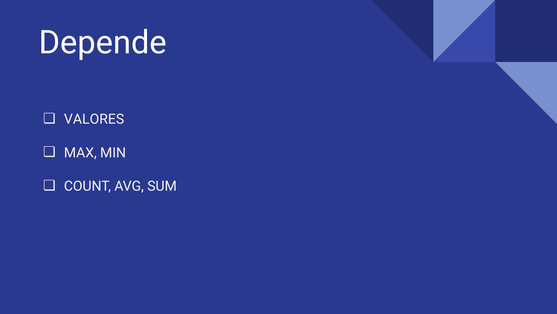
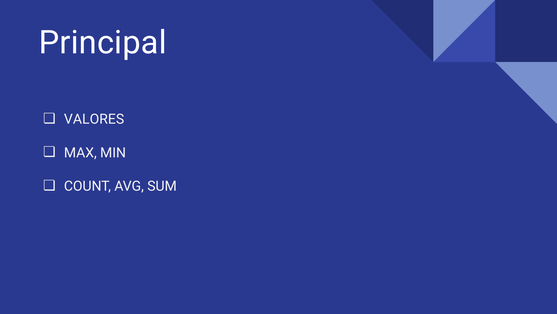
Depende: Depende -> Principal (103, 42)
